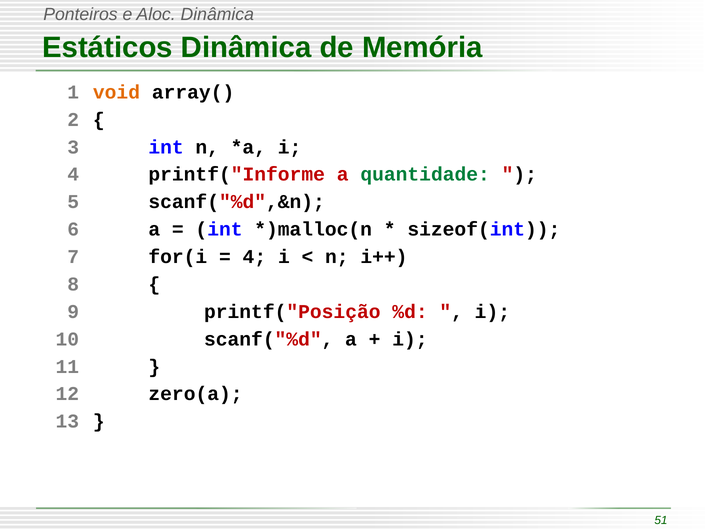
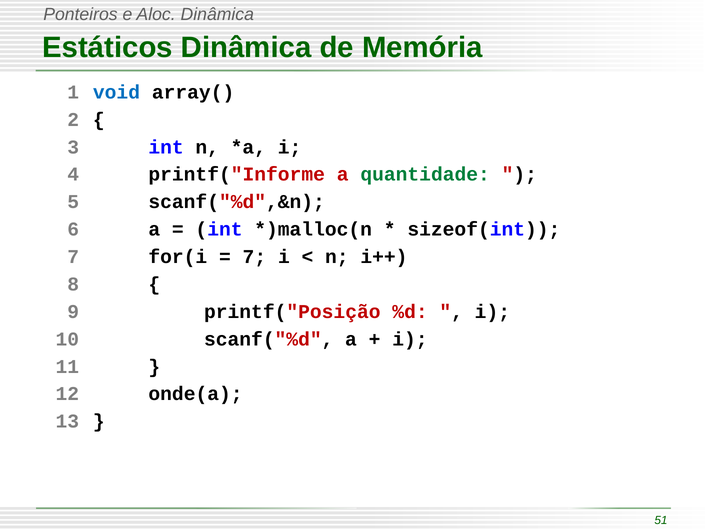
void colour: orange -> blue (116, 92)
4: 4 -> 7 (254, 257)
zero(a: zero(a -> onde(a (196, 394)
